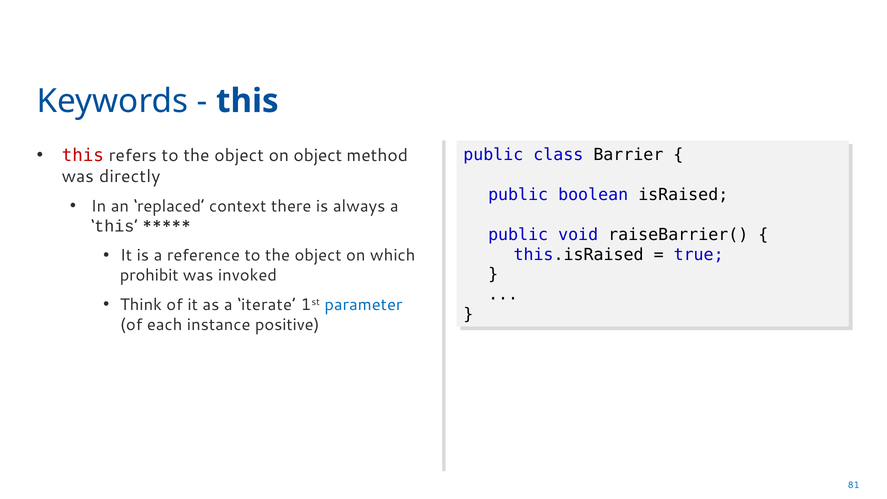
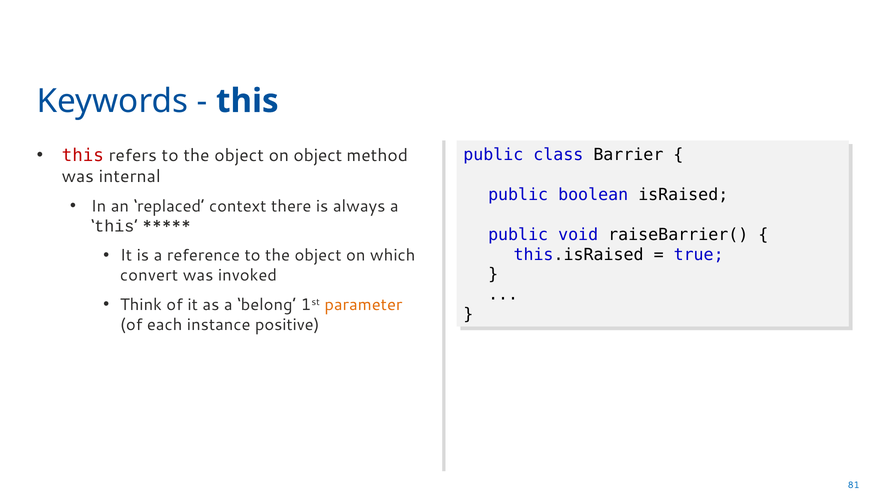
directly: directly -> internal (130, 177)
prohibit: prohibit -> convert (149, 275)
iterate: iterate -> belong (267, 305)
parameter colour: blue -> orange (363, 305)
